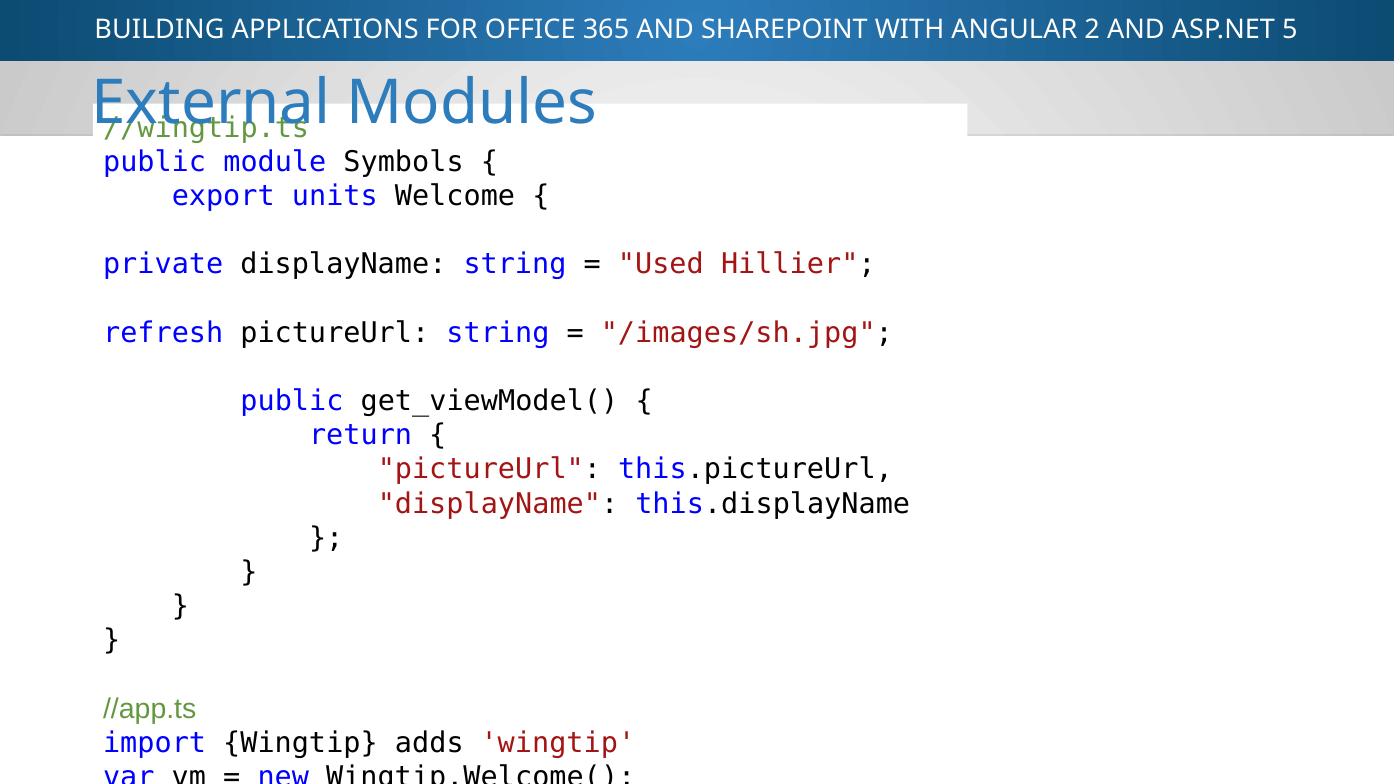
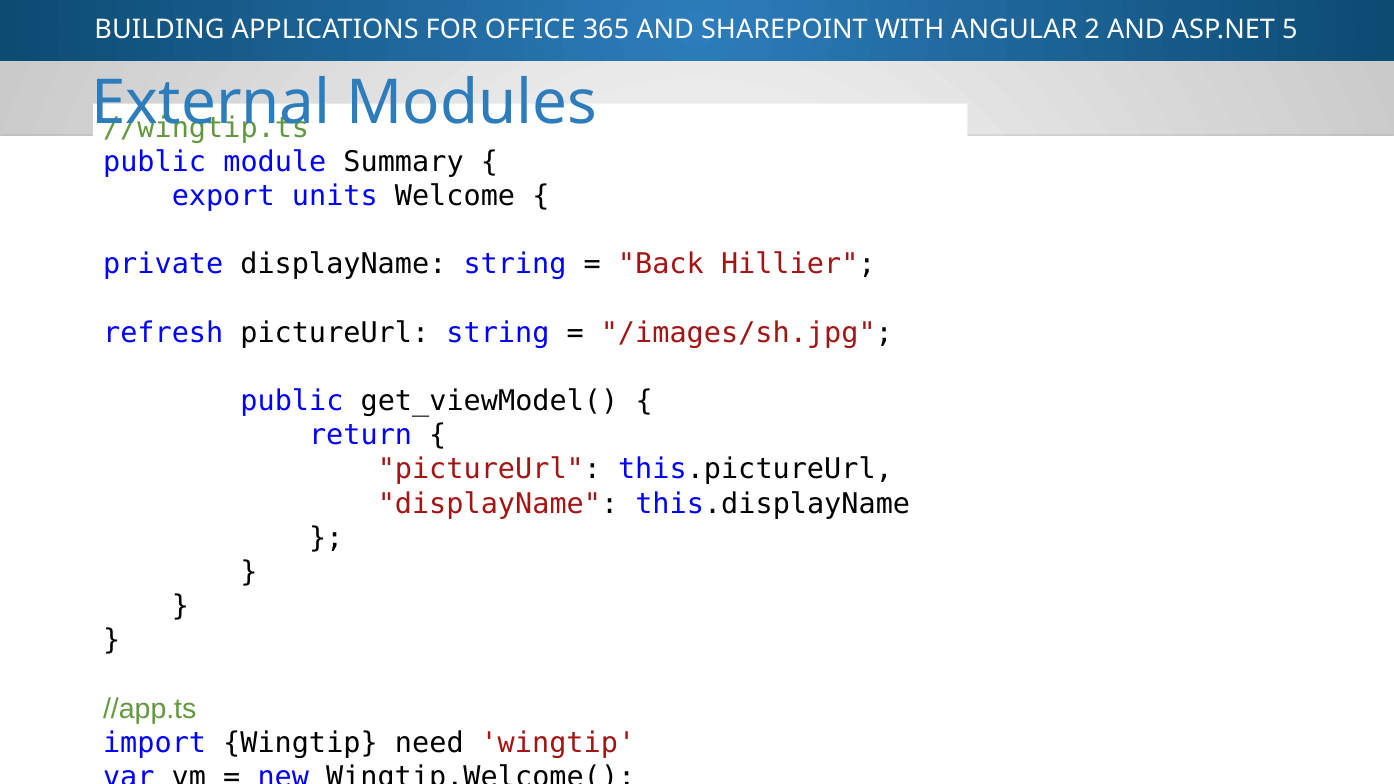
Symbols: Symbols -> Summary (404, 162)
Used: Used -> Back (661, 264)
adds: adds -> need (429, 743)
